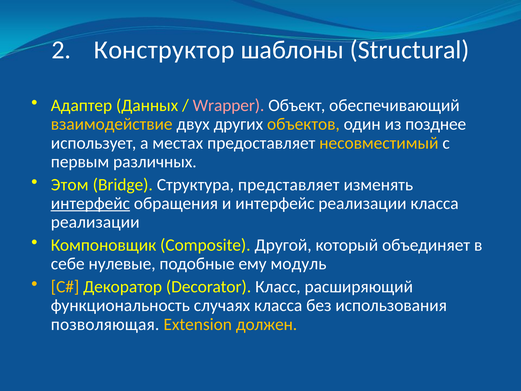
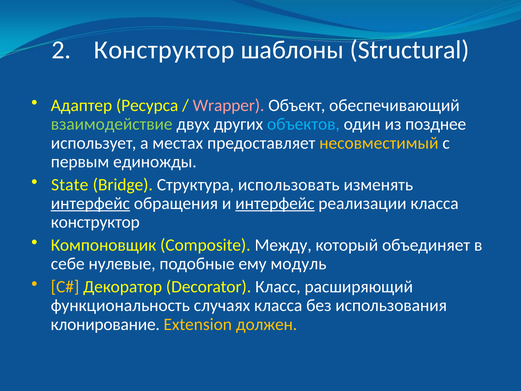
Данных: Данных -> Ресурса (147, 105)
взаимодействие colour: yellow -> light green (112, 124)
объектов colour: yellow -> light blue (303, 124)
различных: различных -> единожды (155, 162)
Этом: Этом -> State (70, 185)
представляет: представляет -> использовать (289, 185)
интерфейс underline: none -> present (275, 203)
реализации: реализации -> конструктор (95, 222)
Другой: Другой -> Между (283, 245)
позволяющая: позволяющая -> клонирование (105, 324)
